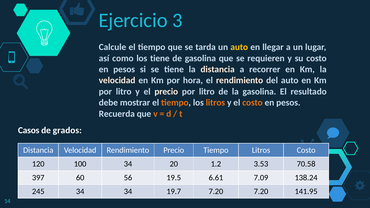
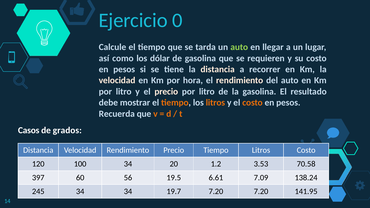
3: 3 -> 0 (177, 20)
auto colour: yellow -> light green (239, 47)
los tiene: tiene -> dólar (160, 58)
